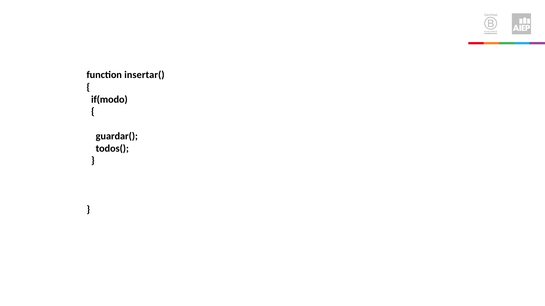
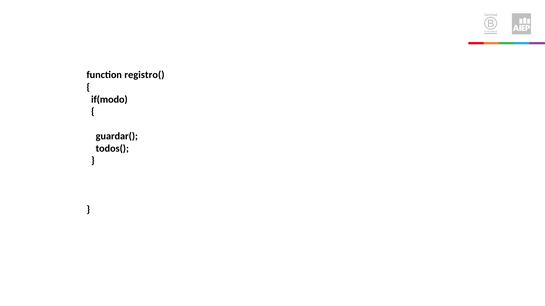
insertar(: insertar( -> registro( (144, 75)
